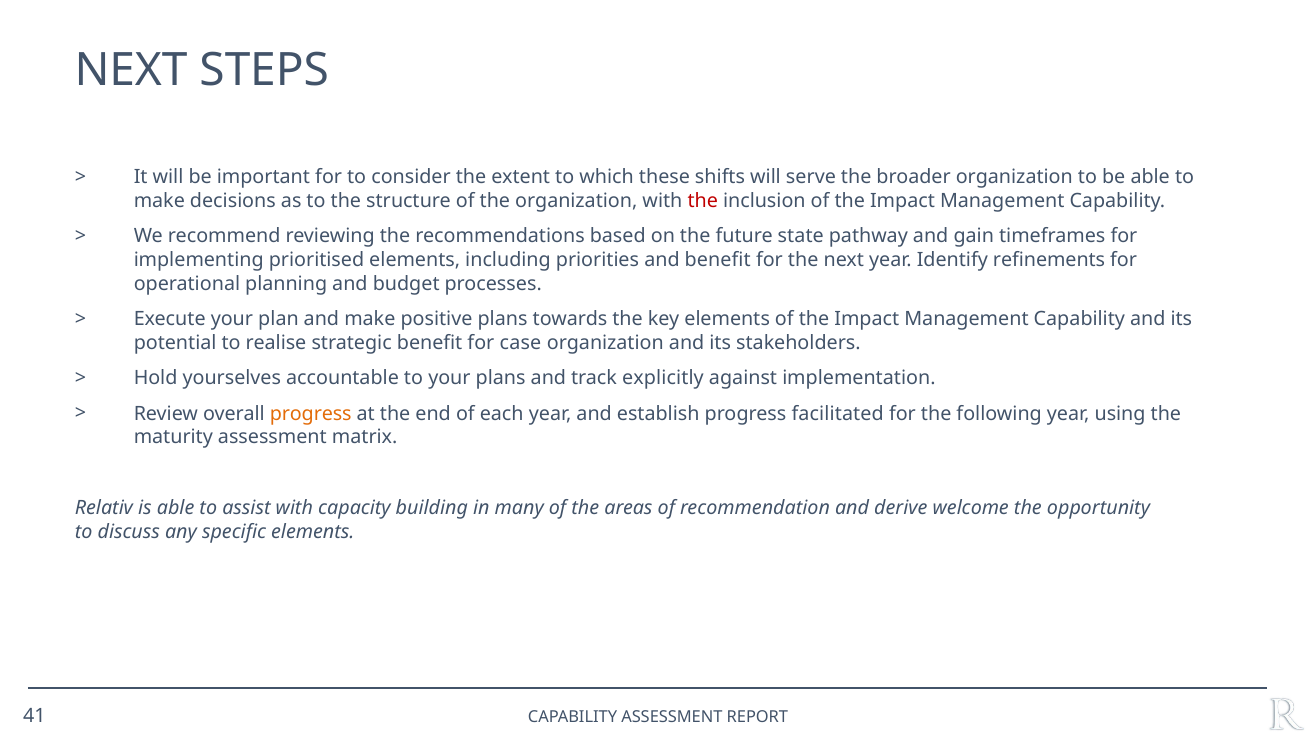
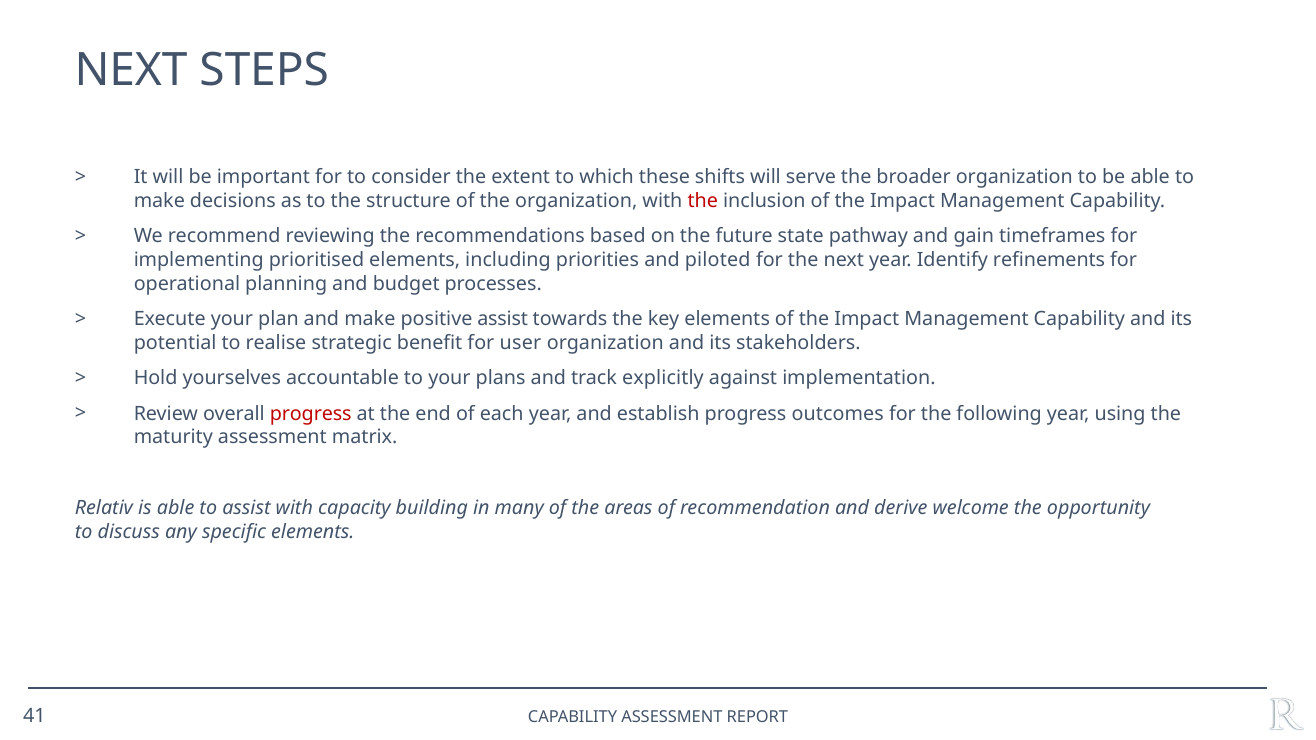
and benefit: benefit -> piloted (718, 260)
positive plans: plans -> assist (503, 319)
case: case -> user (520, 343)
progress colour: orange -> red (311, 414)
facilitated: facilitated -> outcomes (838, 414)
